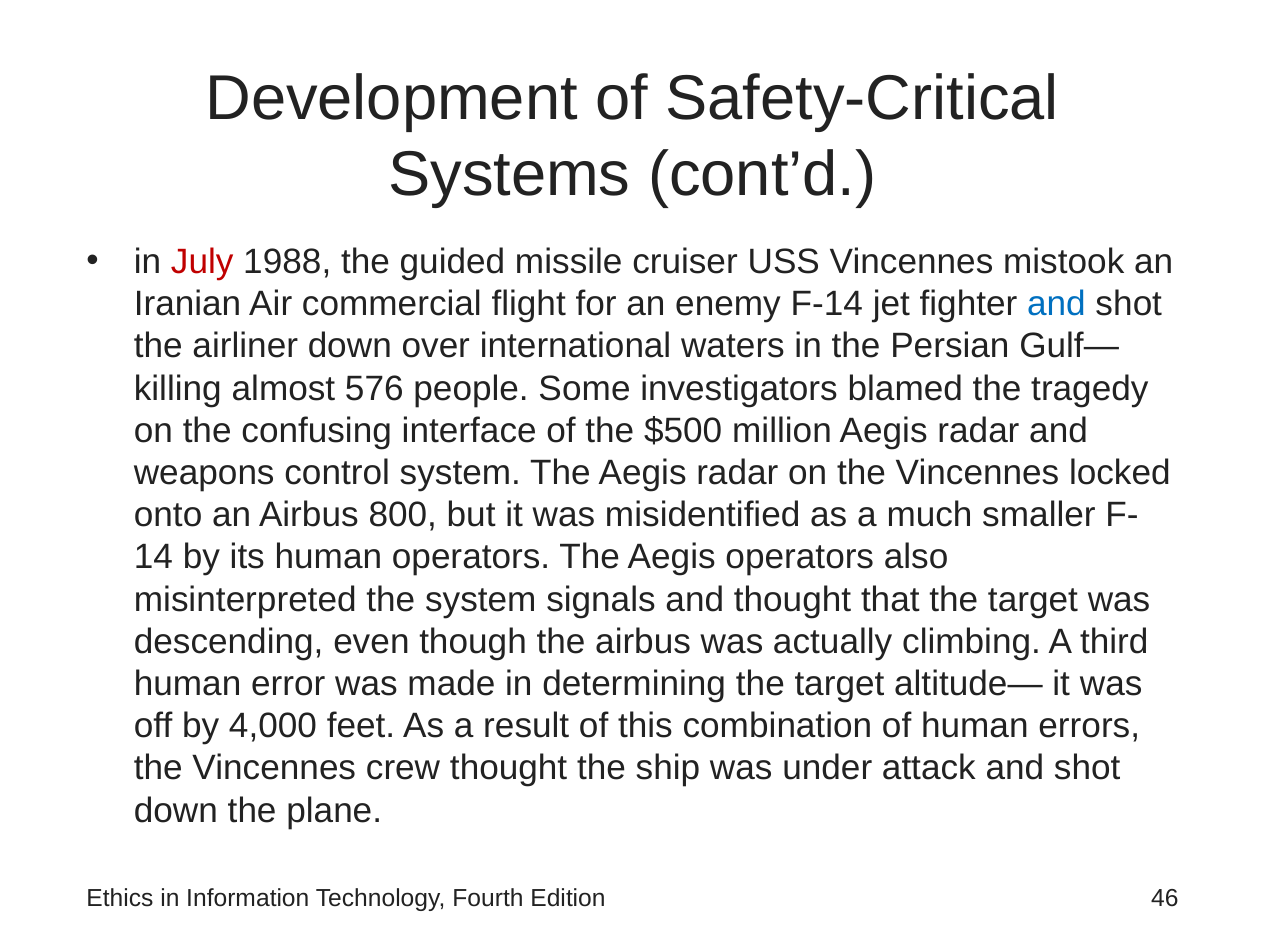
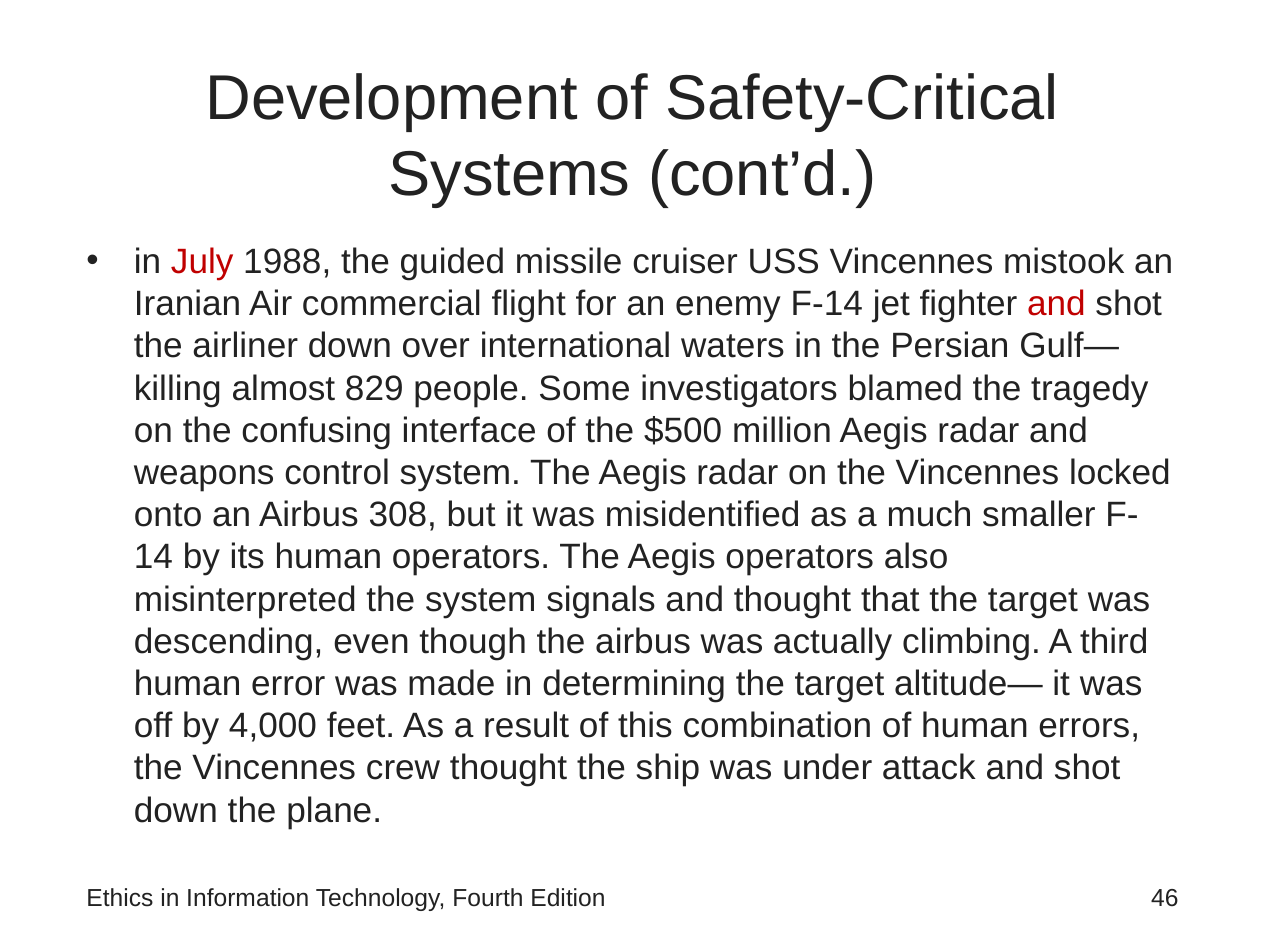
and colour: blue -> red (1056, 304)
576: 576 -> 829 (374, 388)
800: 800 -> 308 (403, 515)
